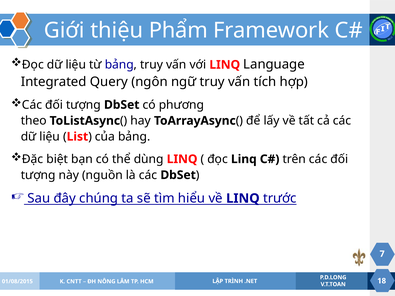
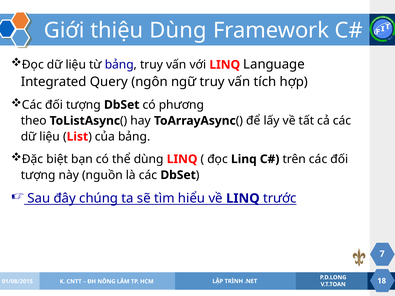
thiệu Phẩm: Phẩm -> Dùng (178, 30)
